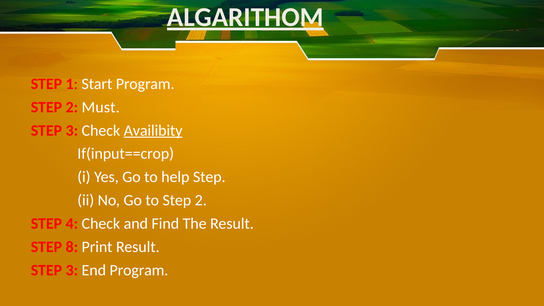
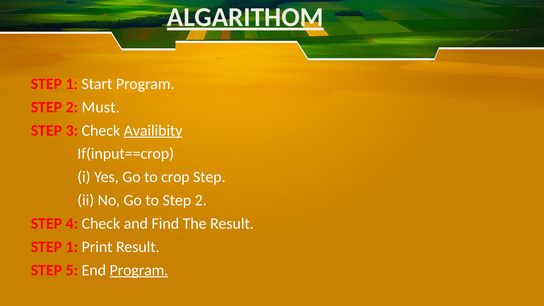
help: help -> crop (175, 177)
8: 8 -> 1 (72, 247)
3: 3 -> 5 (72, 270)
Program underline: none -> present (139, 270)
